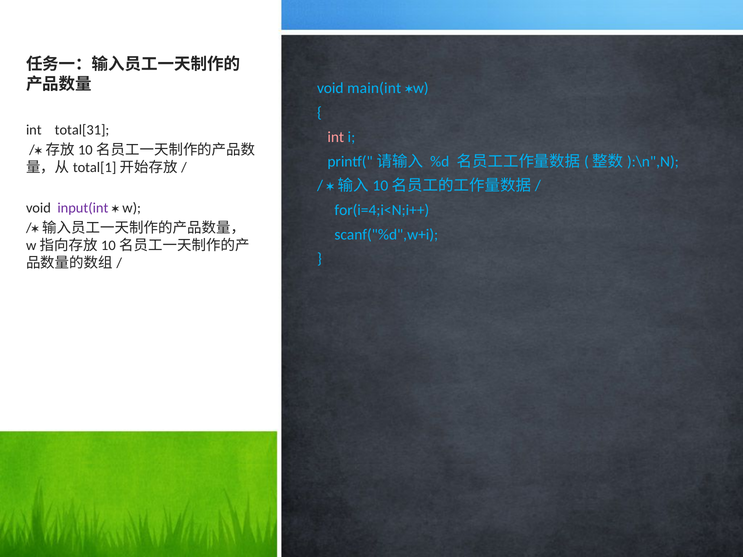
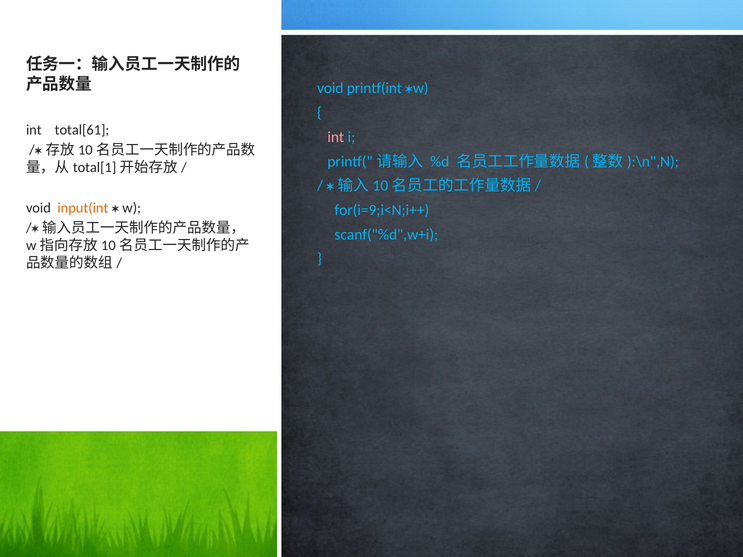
main(int: main(int -> printf(int (374, 88)
total[31: total[31 -> total[61 (82, 130)
input(int colour: purple -> orange (83, 208)
for(i=4;i<N;i++: for(i=4;i<N;i++ -> for(i=9;i<N;i++ (382, 210)
